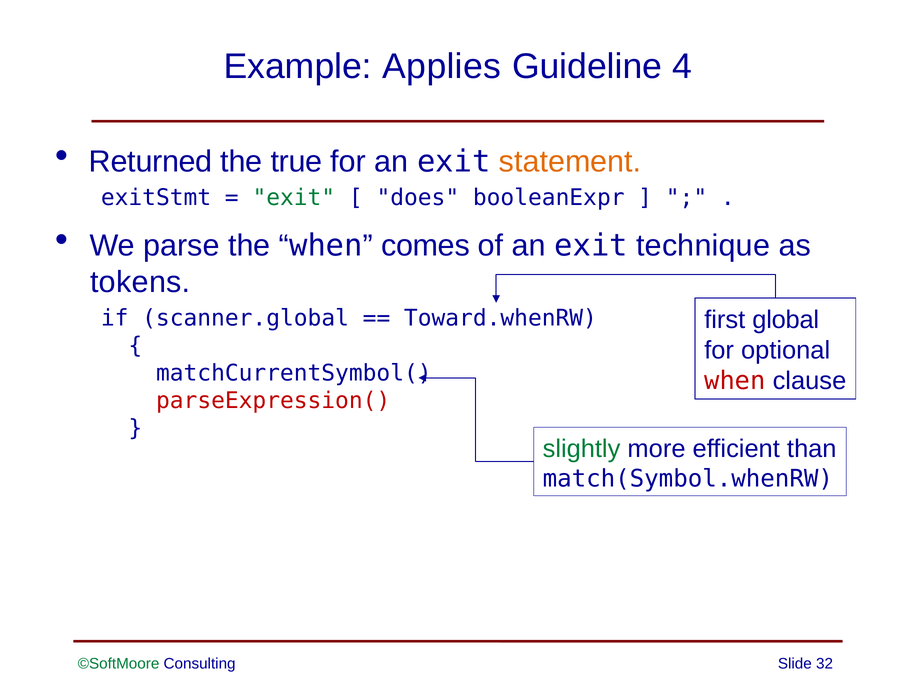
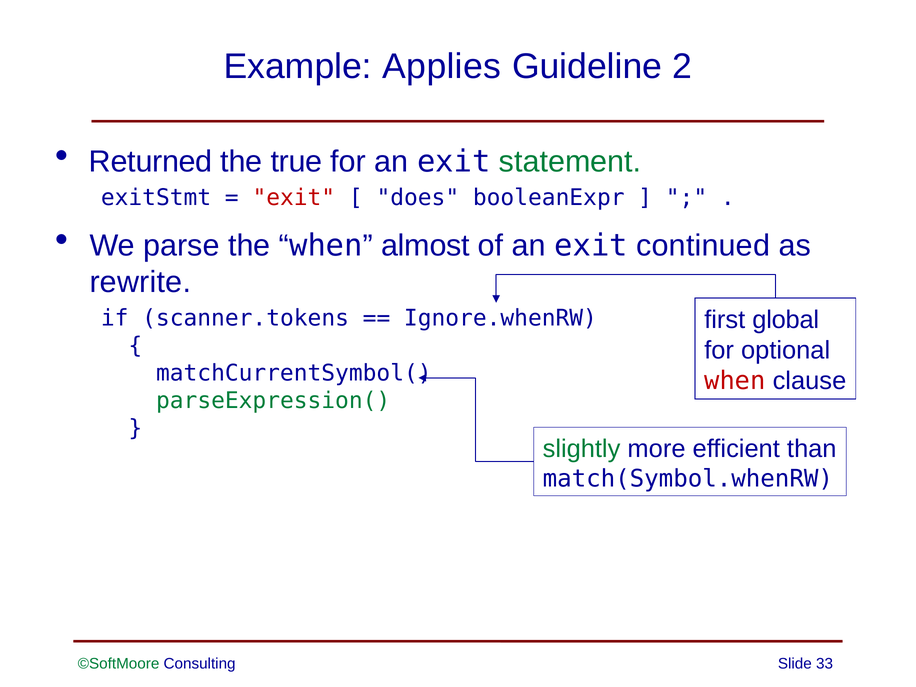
4: 4 -> 2 (682, 67)
statement colour: orange -> green (570, 162)
exit colour: green -> red (294, 198)
comes: comes -> almost (426, 246)
technique: technique -> continued (703, 246)
tokens: tokens -> rewrite (140, 282)
scanner.global: scanner.global -> scanner.tokens (246, 318)
Toward.whenRW: Toward.whenRW -> Ignore.whenRW (500, 318)
parseExpression( colour: red -> green (273, 401)
32: 32 -> 33 (825, 664)
